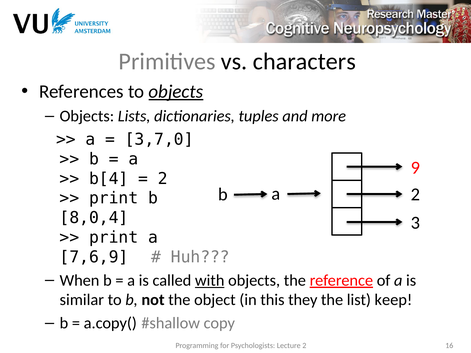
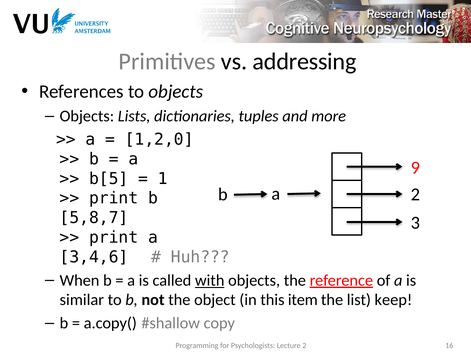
characters: characters -> addressing (304, 62)
objects underline: present -> none (176, 92)
3,7,0: 3,7,0 -> 1,2,0 (159, 140)
b[4: b[4 -> b[5 (109, 179)
2: 2 -> 1 (163, 179)
8,0,4: 8,0,4 -> 5,8,7 (94, 218)
7,6,9: 7,6,9 -> 3,4,6 (94, 257)
they: they -> item (303, 300)
